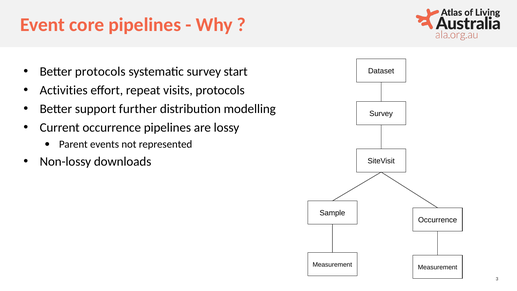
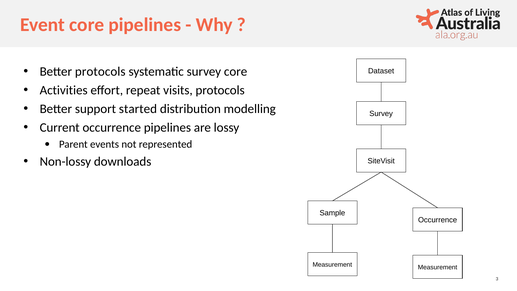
survey start: start -> core (236, 72)
further: further -> started (138, 109)
